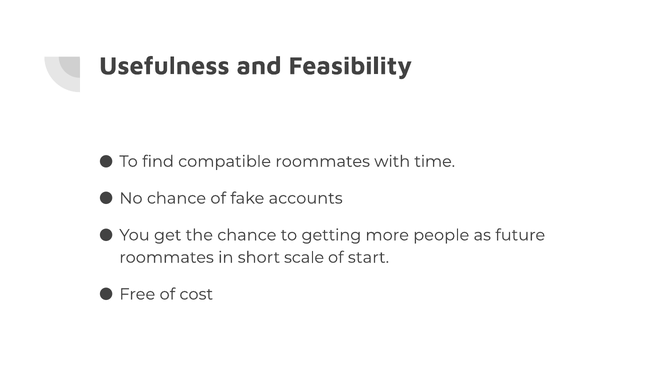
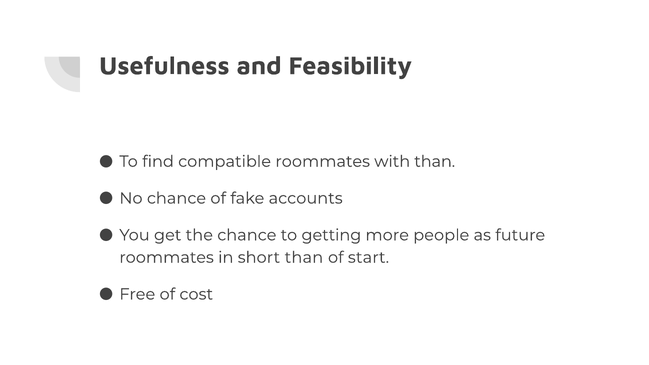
with time: time -> than (435, 162)
short scale: scale -> than (304, 257)
